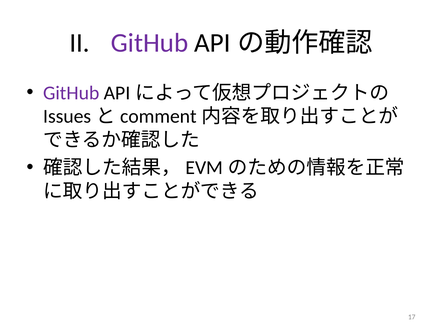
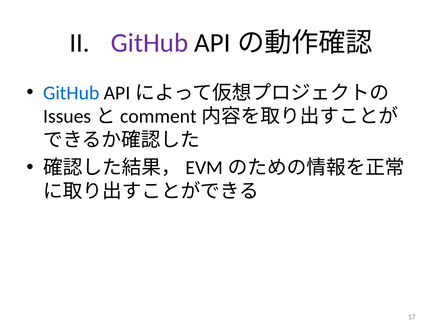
GitHub colour: purple -> blue (71, 93)
